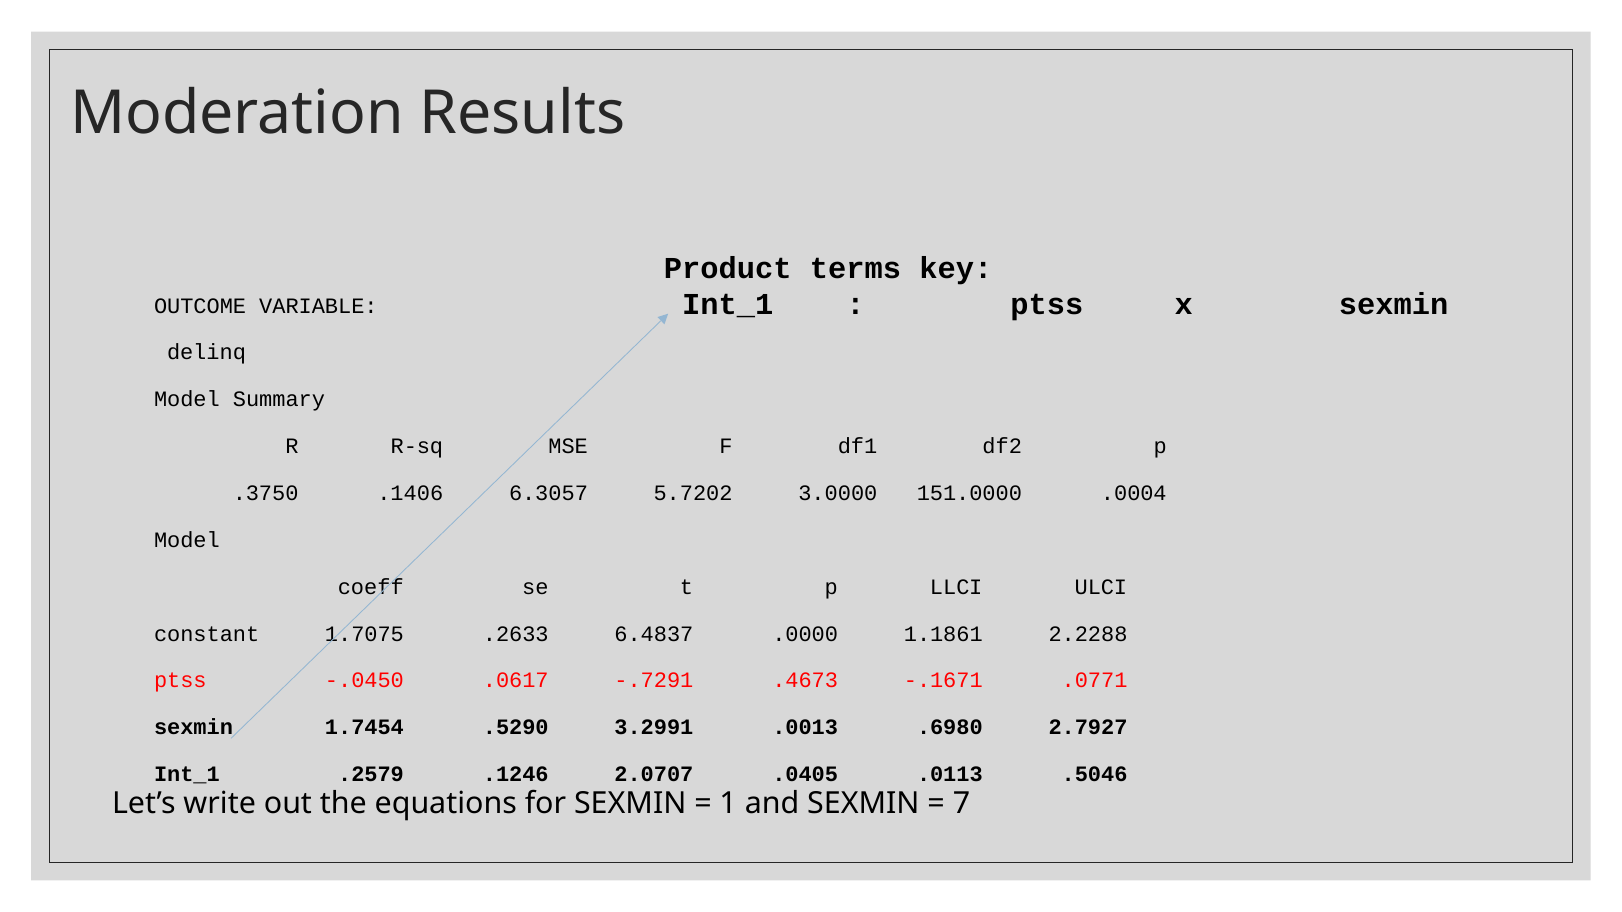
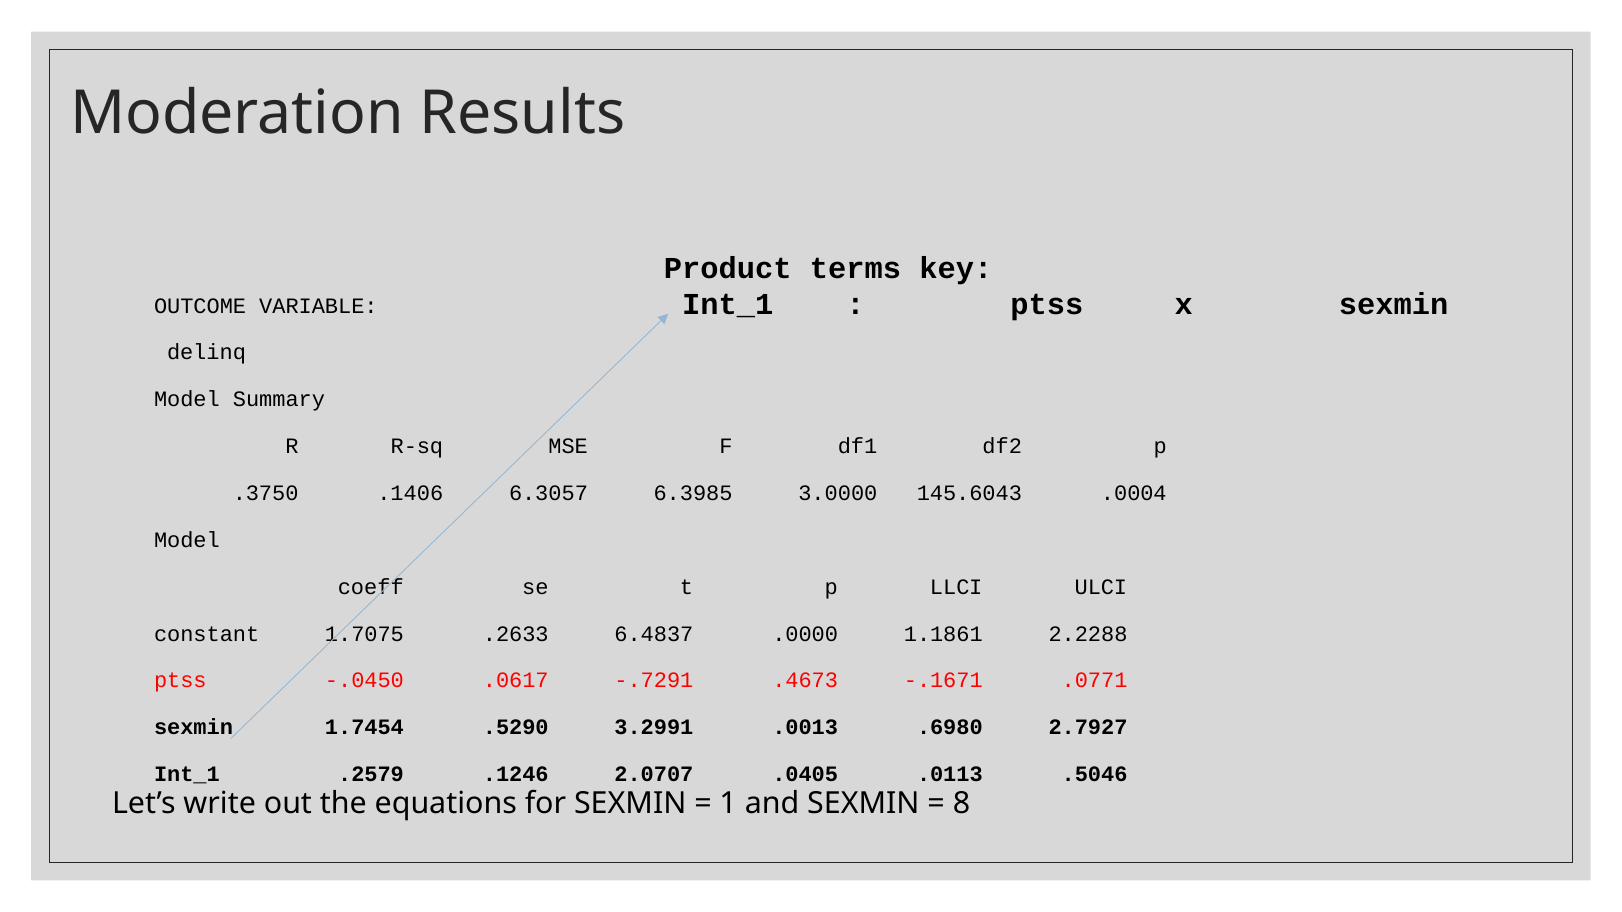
5.7202: 5.7202 -> 6.3985 (693, 493)
151.0000: 151.0000 -> 145.6043 (969, 493)
7: 7 -> 8 (962, 804)
